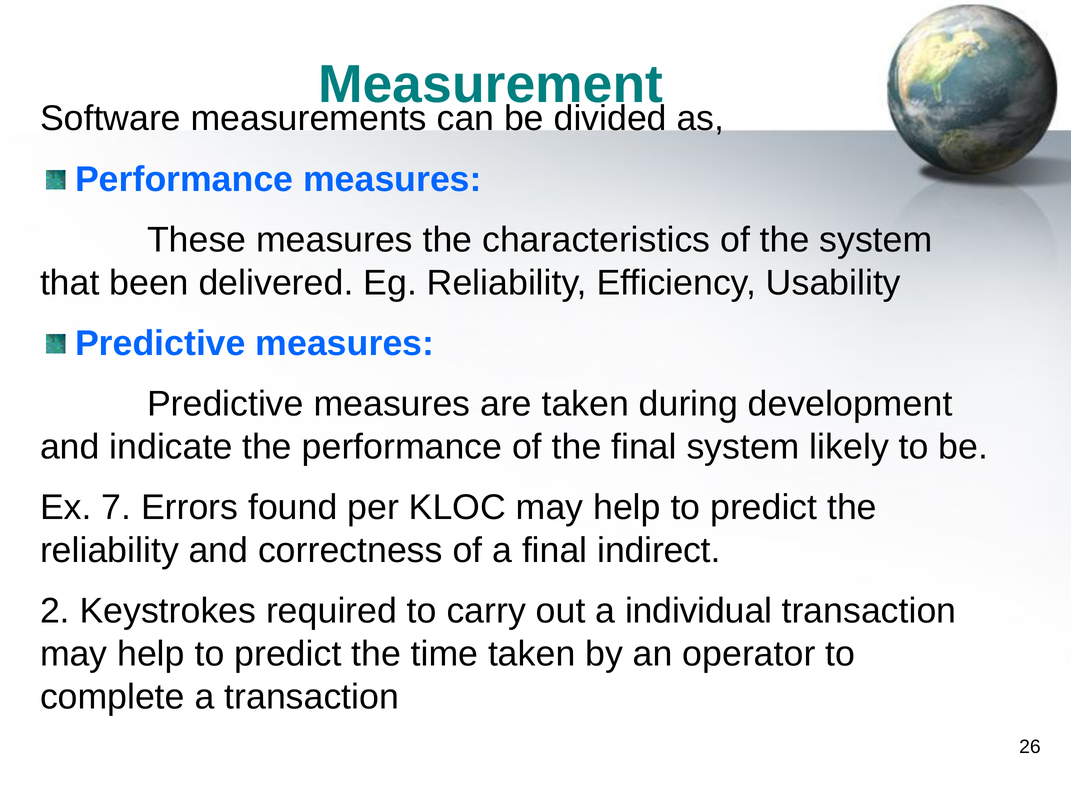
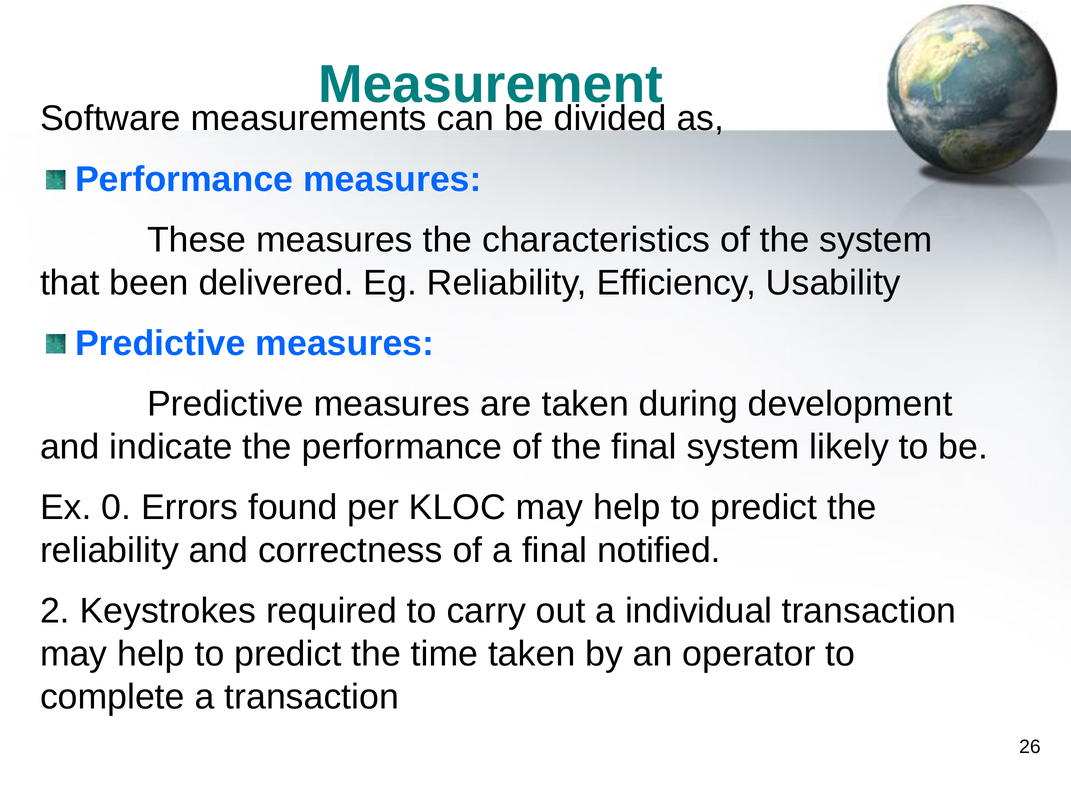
7: 7 -> 0 (116, 508)
indirect: indirect -> notified (659, 551)
